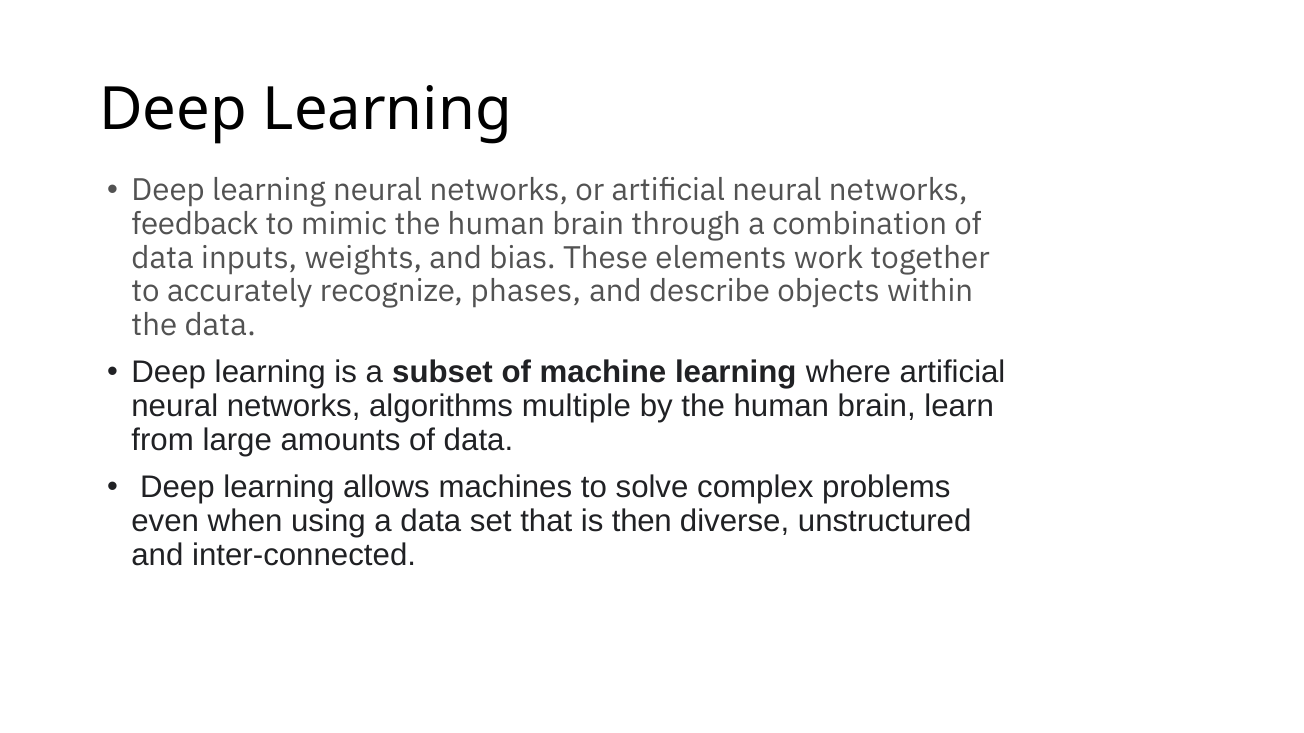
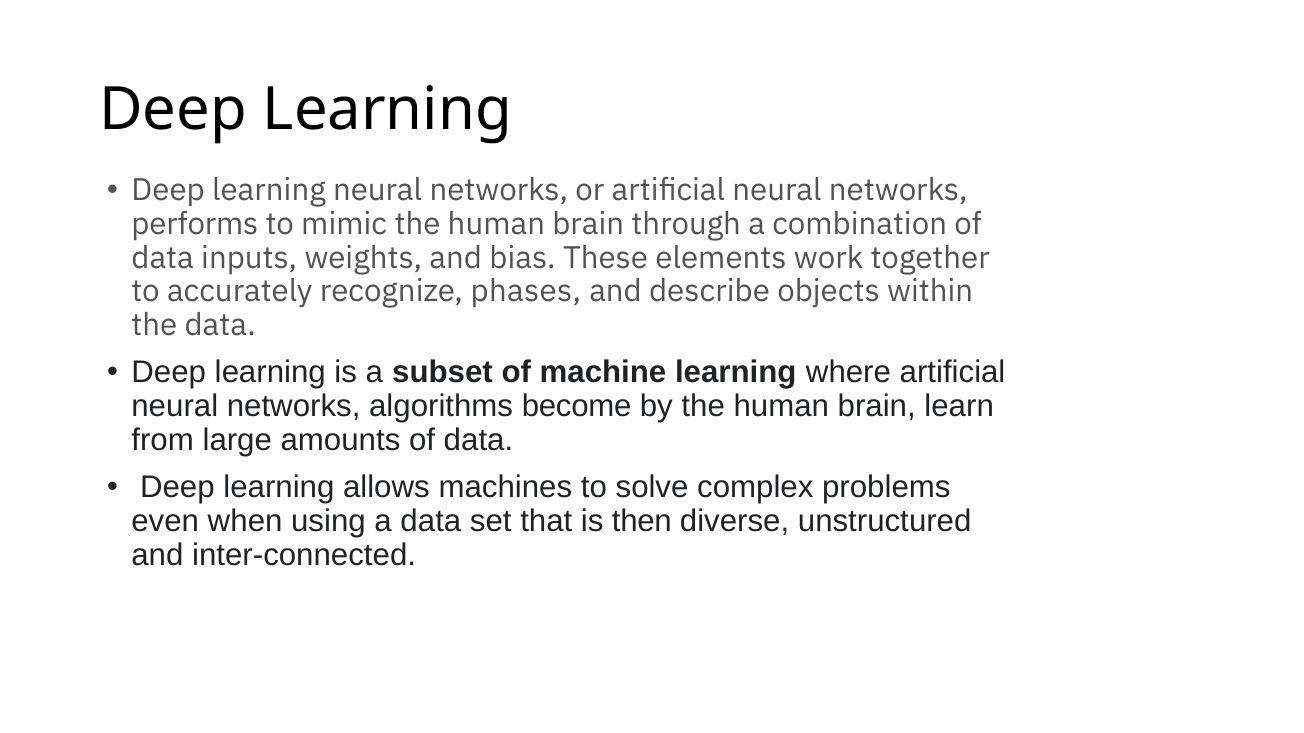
feedback: feedback -> performs (195, 224)
multiple: multiple -> become (577, 407)
